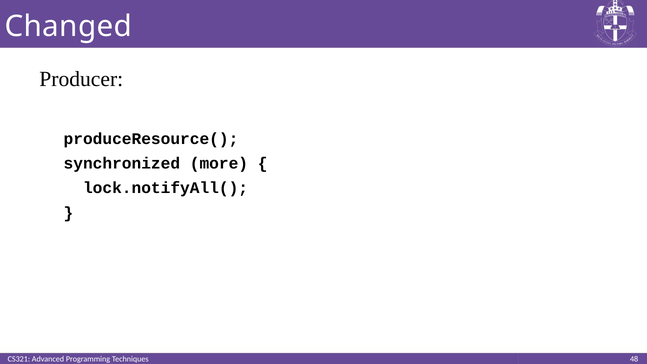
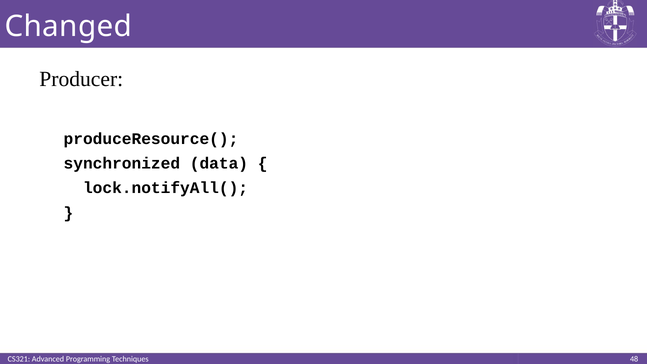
more: more -> data (219, 163)
